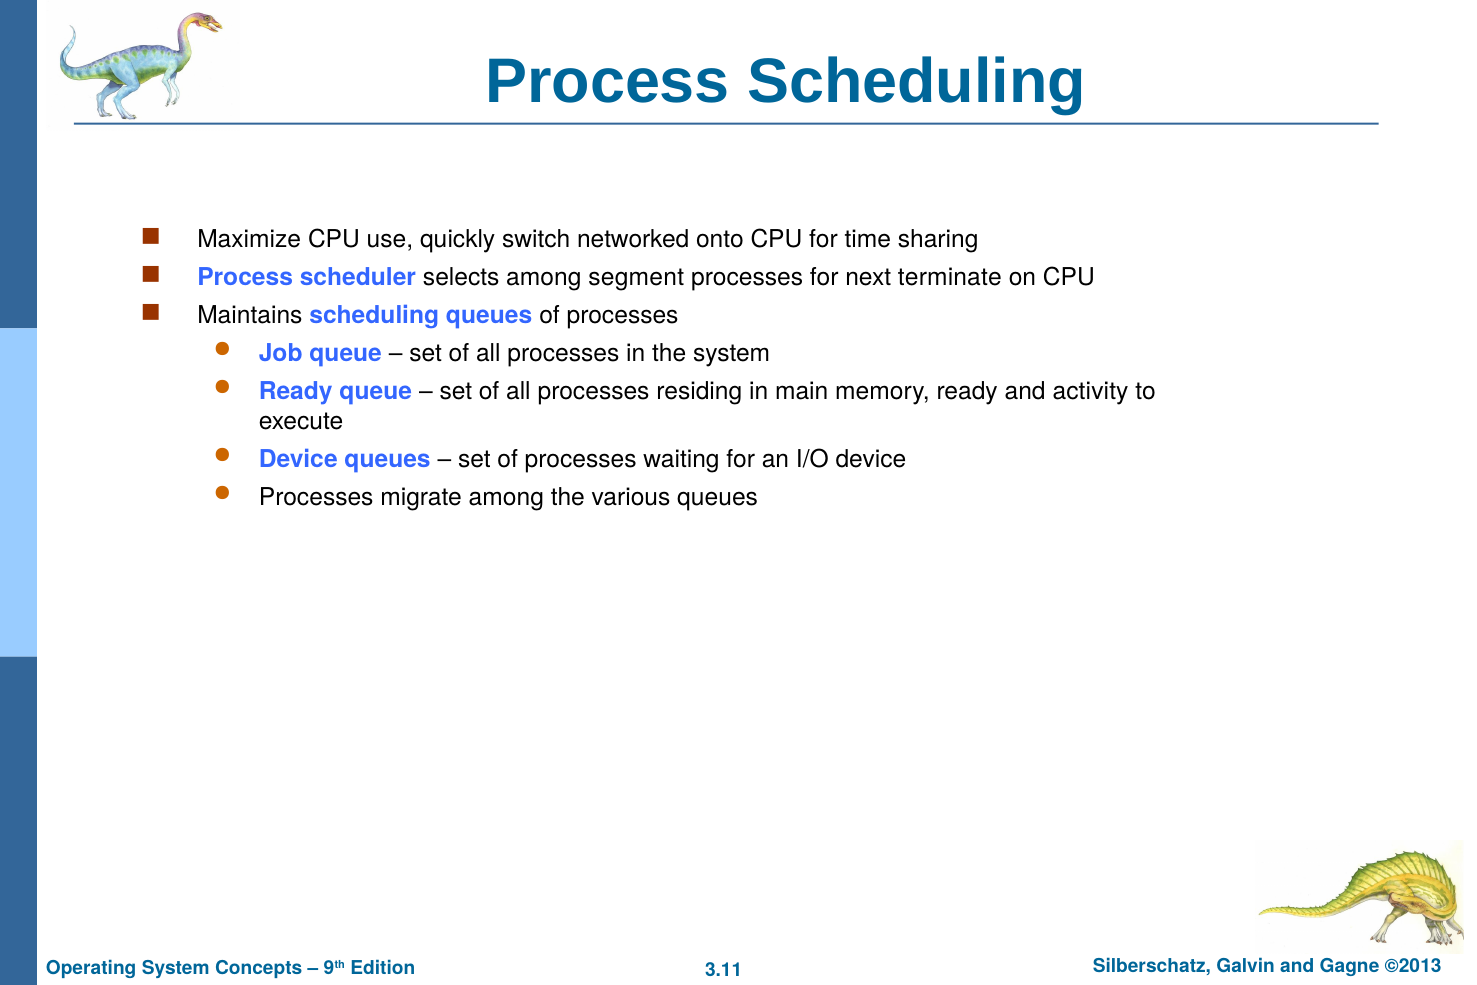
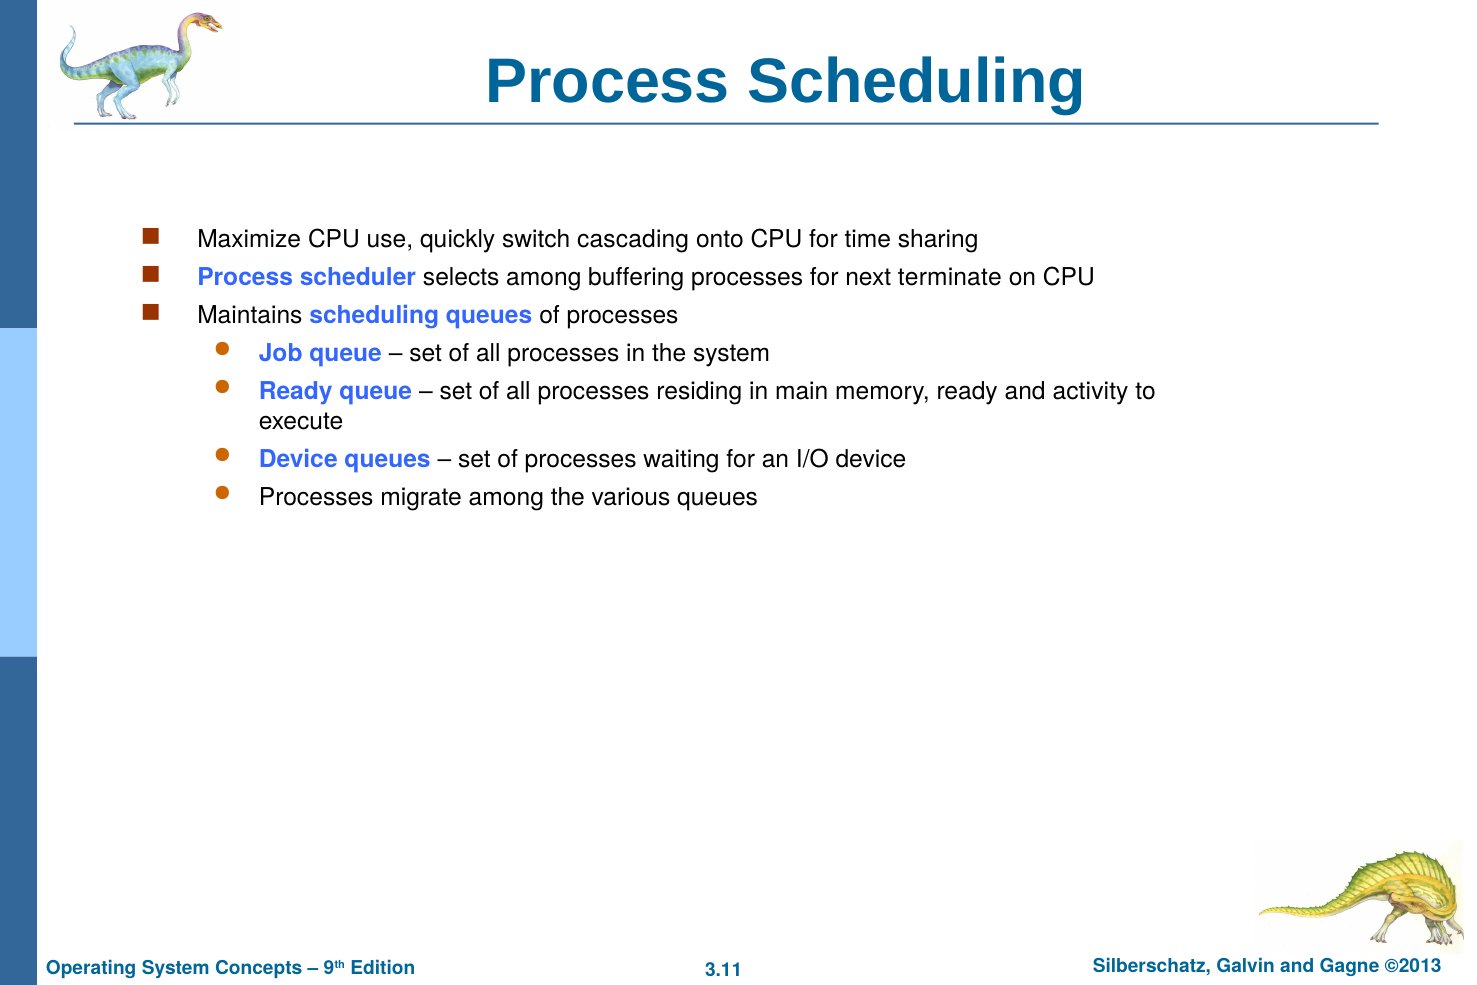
networked: networked -> cascading (633, 239)
segment: segment -> buffering (636, 277)
